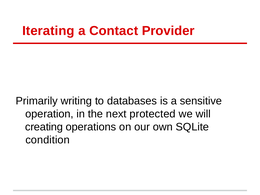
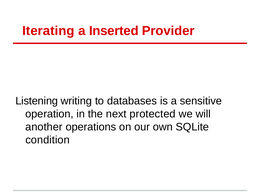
Contact: Contact -> Inserted (114, 31)
Primarily: Primarily -> Listening (37, 101)
creating: creating -> another (44, 127)
